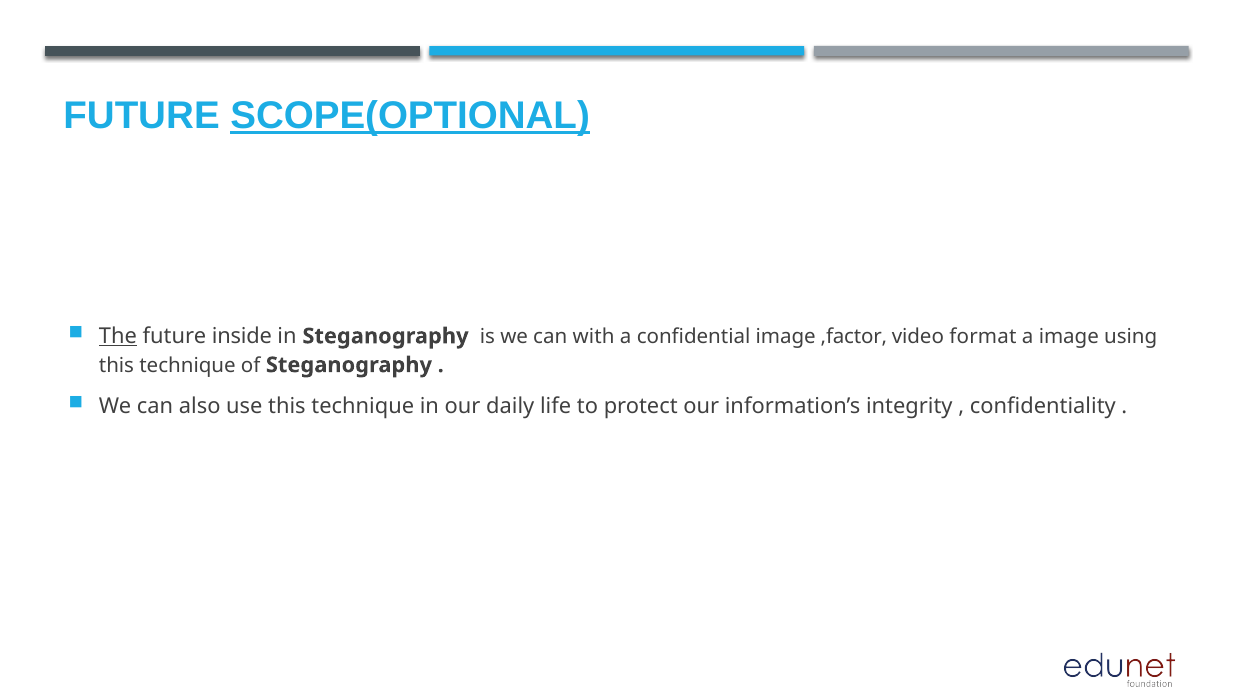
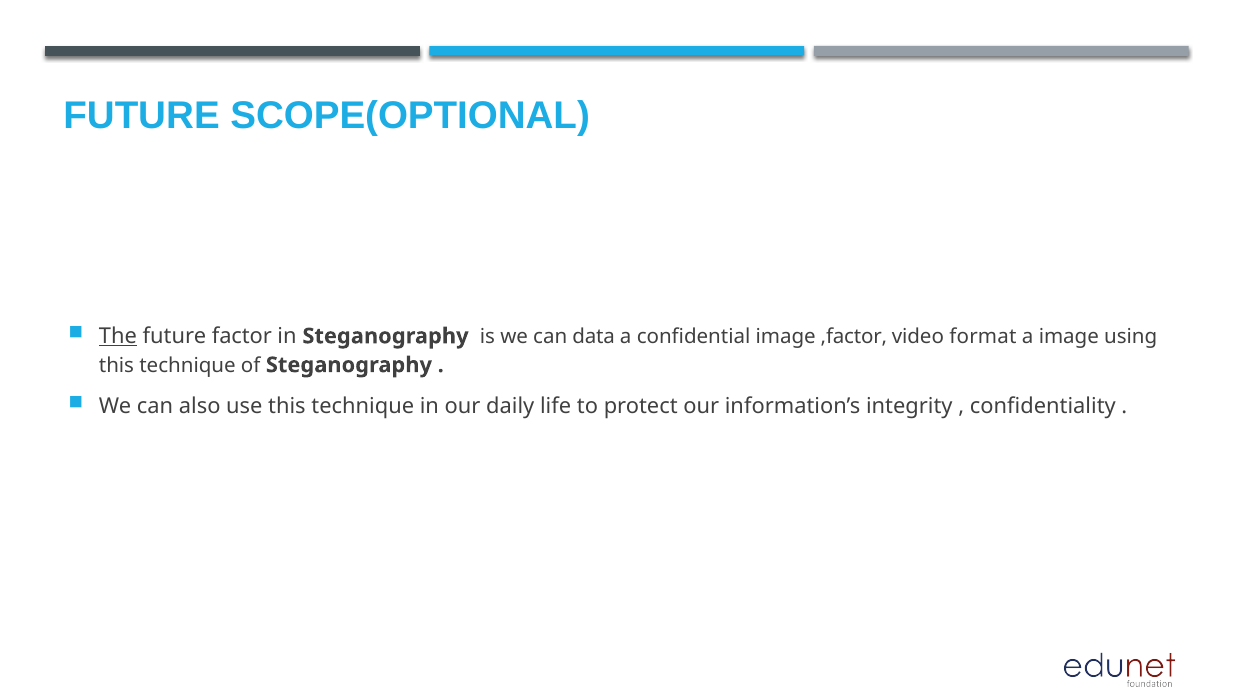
SCOPE(OPTIONAL underline: present -> none (410, 116)
inside: inside -> factor (242, 336)
with: with -> data (594, 337)
